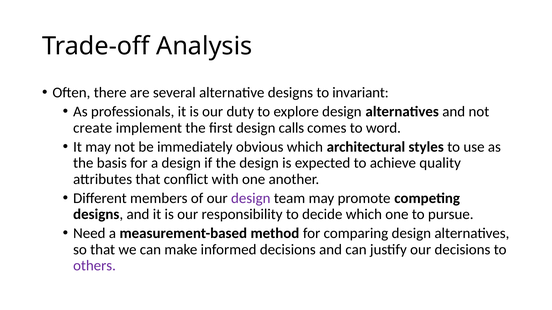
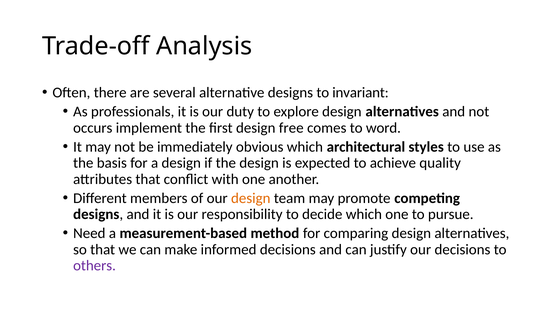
create: create -> occurs (93, 128)
calls: calls -> free (291, 128)
design colour: purple -> orange (251, 198)
